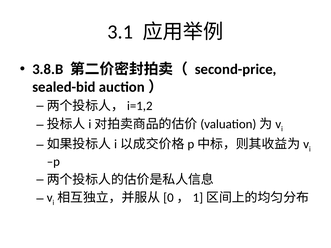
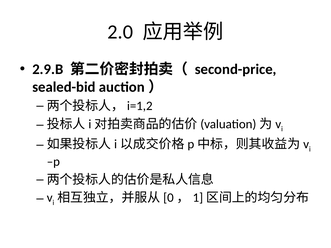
3.1: 3.1 -> 2.0 (120, 32)
3.8.B: 3.8.B -> 2.9.B (48, 69)
